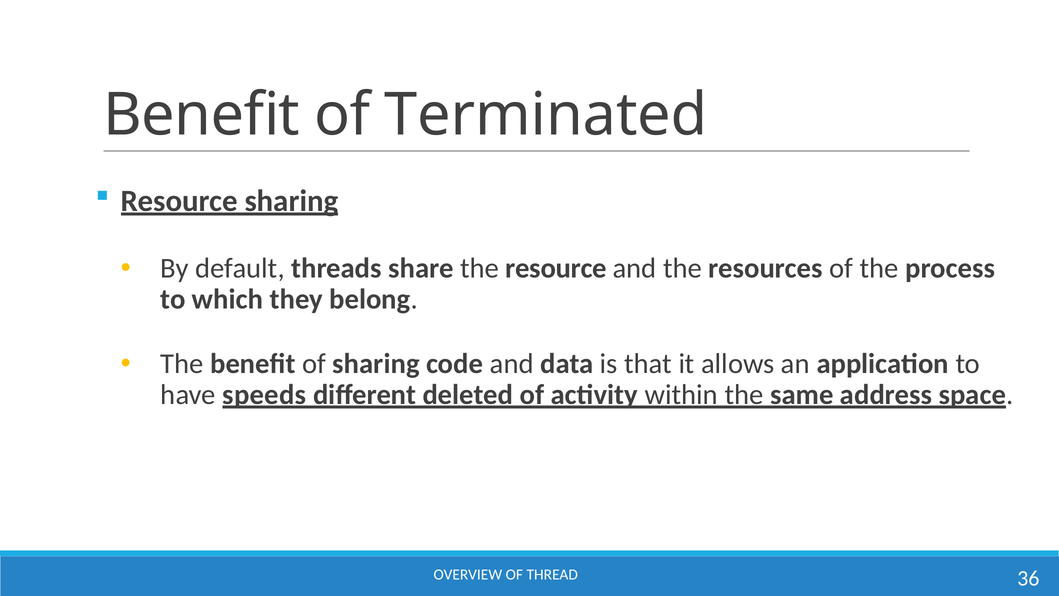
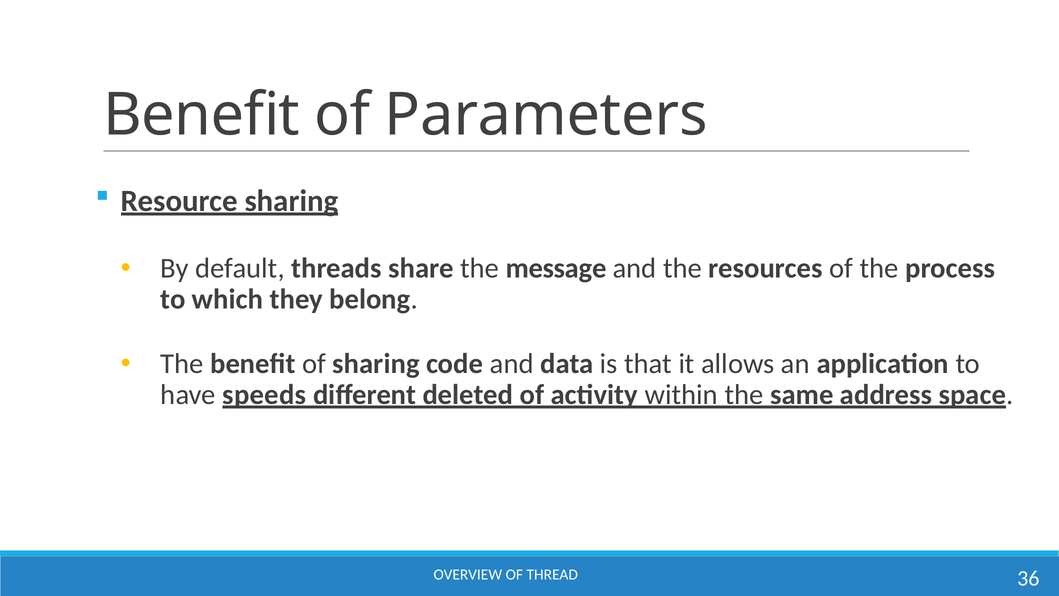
Terminated: Terminated -> Parameters (546, 115)
the resource: resource -> message (556, 268)
